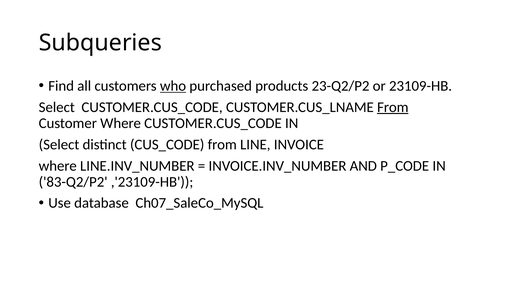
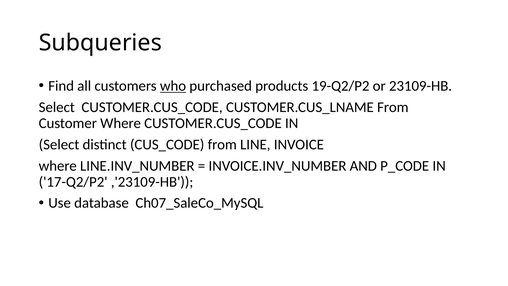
23-Q2/P2: 23-Q2/P2 -> 19-Q2/P2 (341, 86)
From underline: present -> none (393, 107)
83-Q2/P2: 83-Q2/P2 -> 17-Q2/P2 (73, 182)
